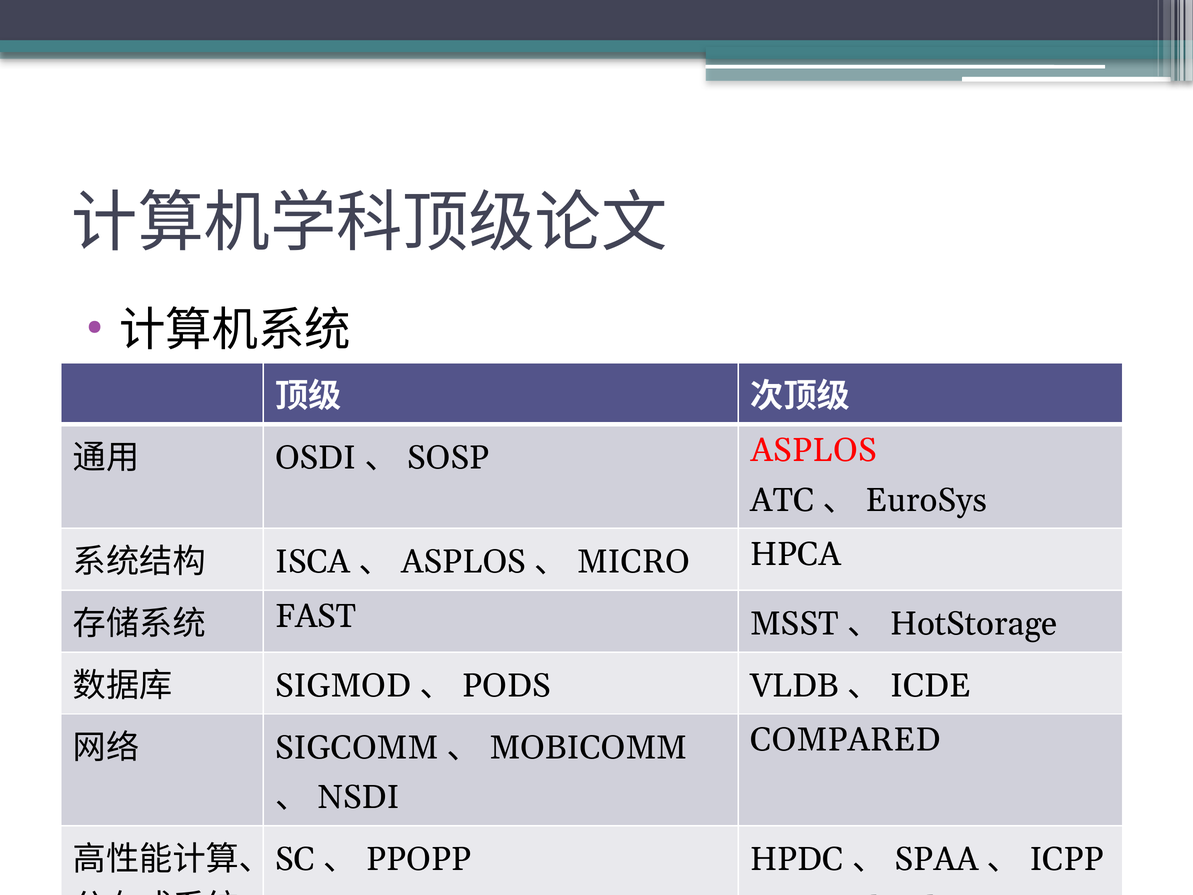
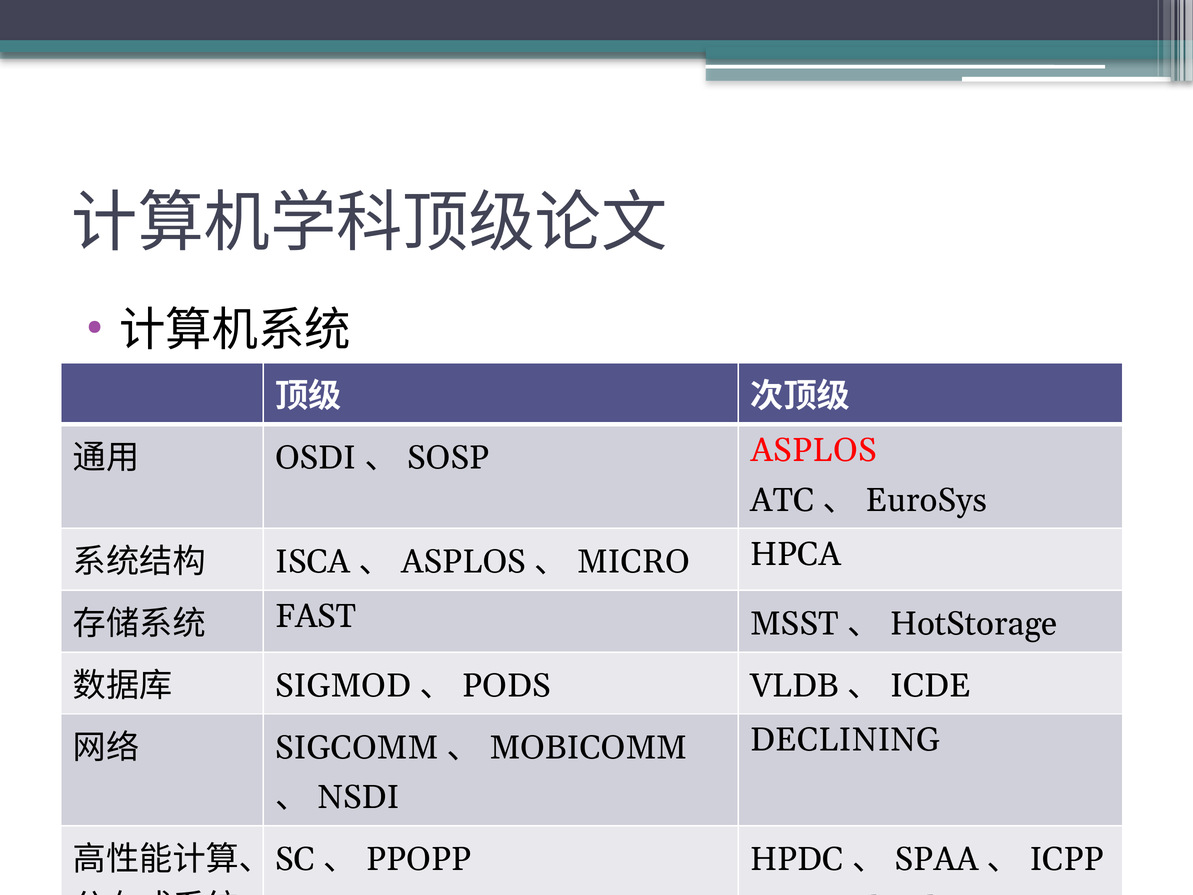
COMPARED: COMPARED -> DECLINING (845, 740)
